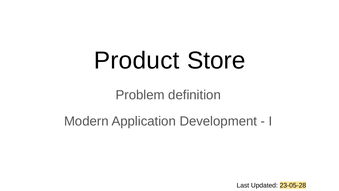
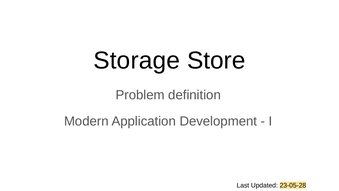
Product: Product -> Storage (137, 60)
